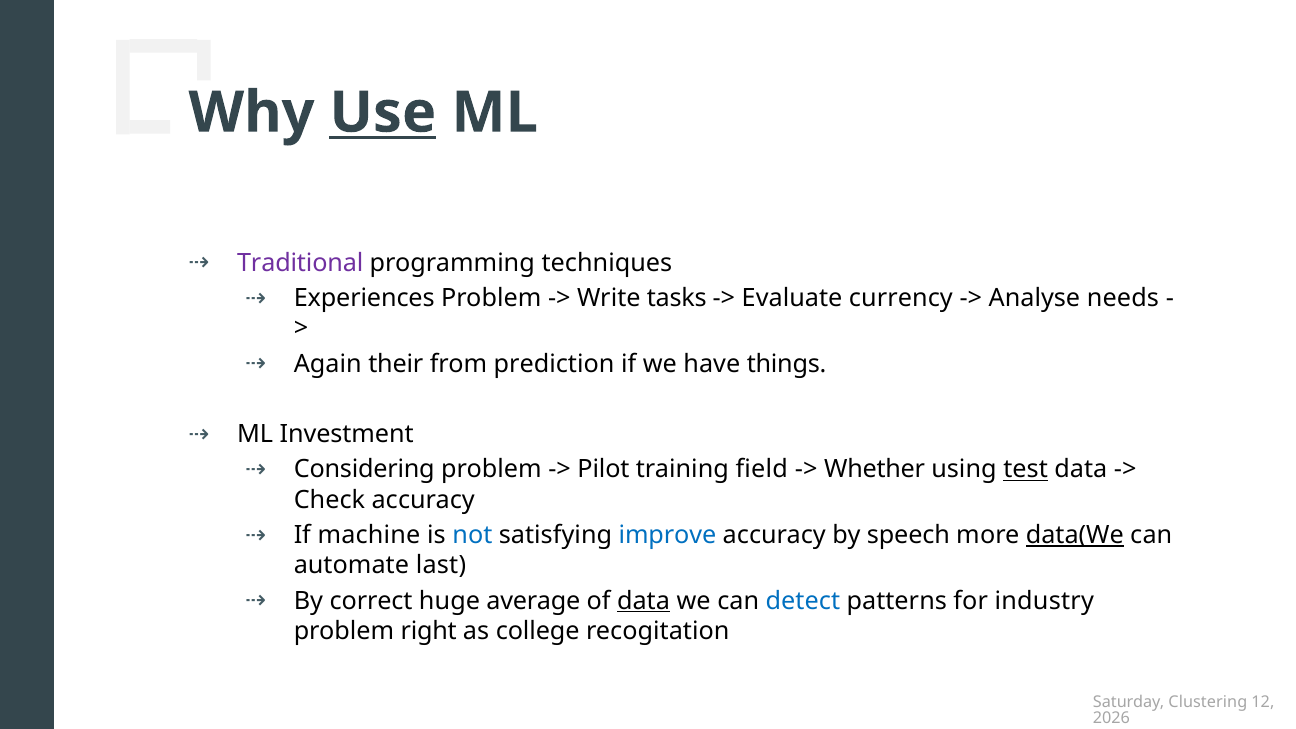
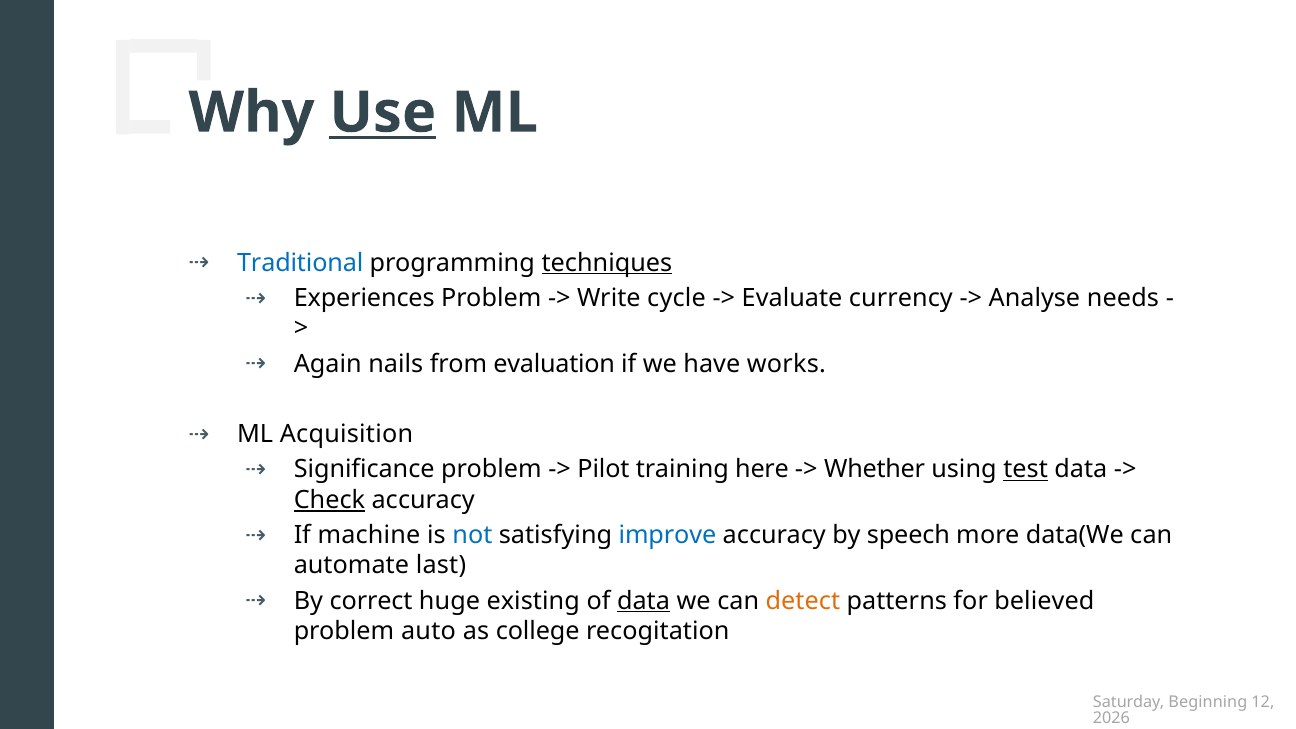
Traditional colour: purple -> blue (300, 263)
techniques underline: none -> present (607, 263)
tasks: tasks -> cycle (677, 298)
their: their -> nails (396, 364)
prediction: prediction -> evaluation (554, 364)
things: things -> works (786, 364)
Investment: Investment -> Acquisition (346, 434)
Considering: Considering -> Significance (364, 470)
field: field -> here (762, 470)
Check underline: none -> present (329, 500)
data(We underline: present -> none (1075, 535)
average: average -> existing (533, 601)
detect colour: blue -> orange (803, 601)
industry: industry -> believed (1044, 601)
right: right -> auto (428, 631)
Clustering: Clustering -> Beginning (1208, 702)
